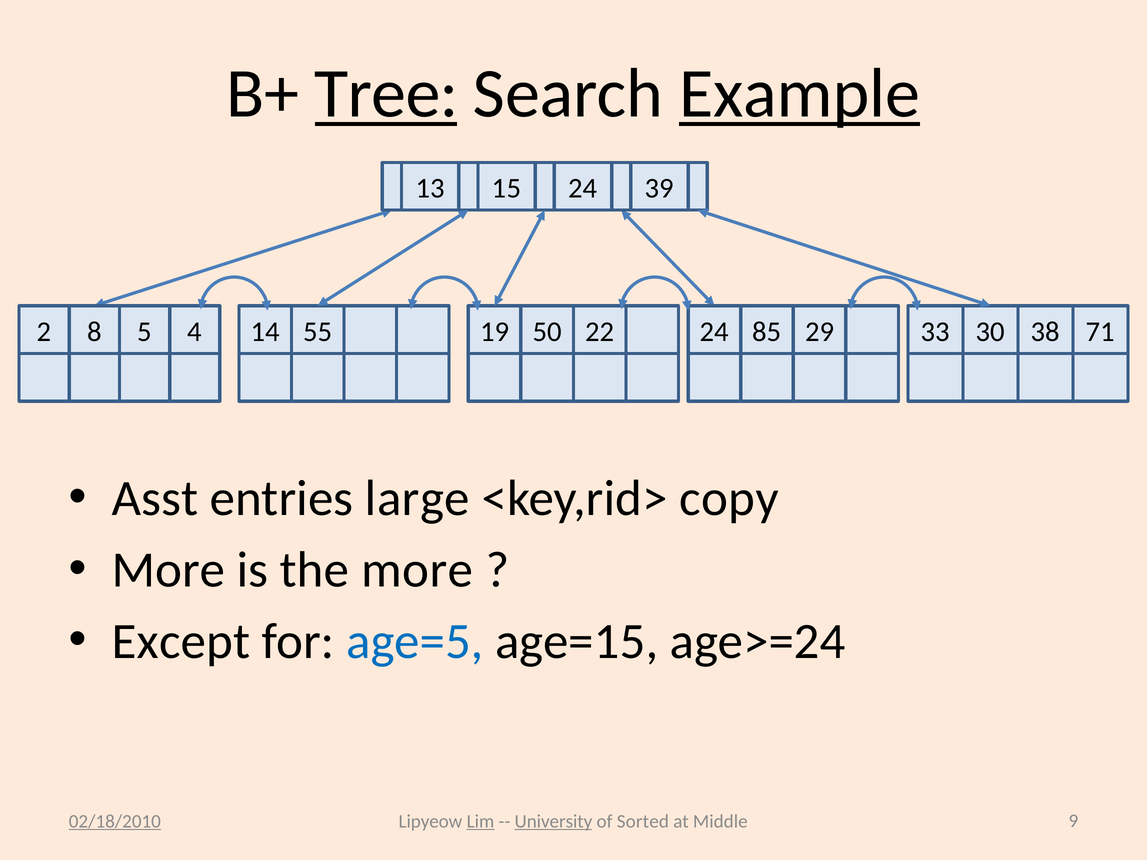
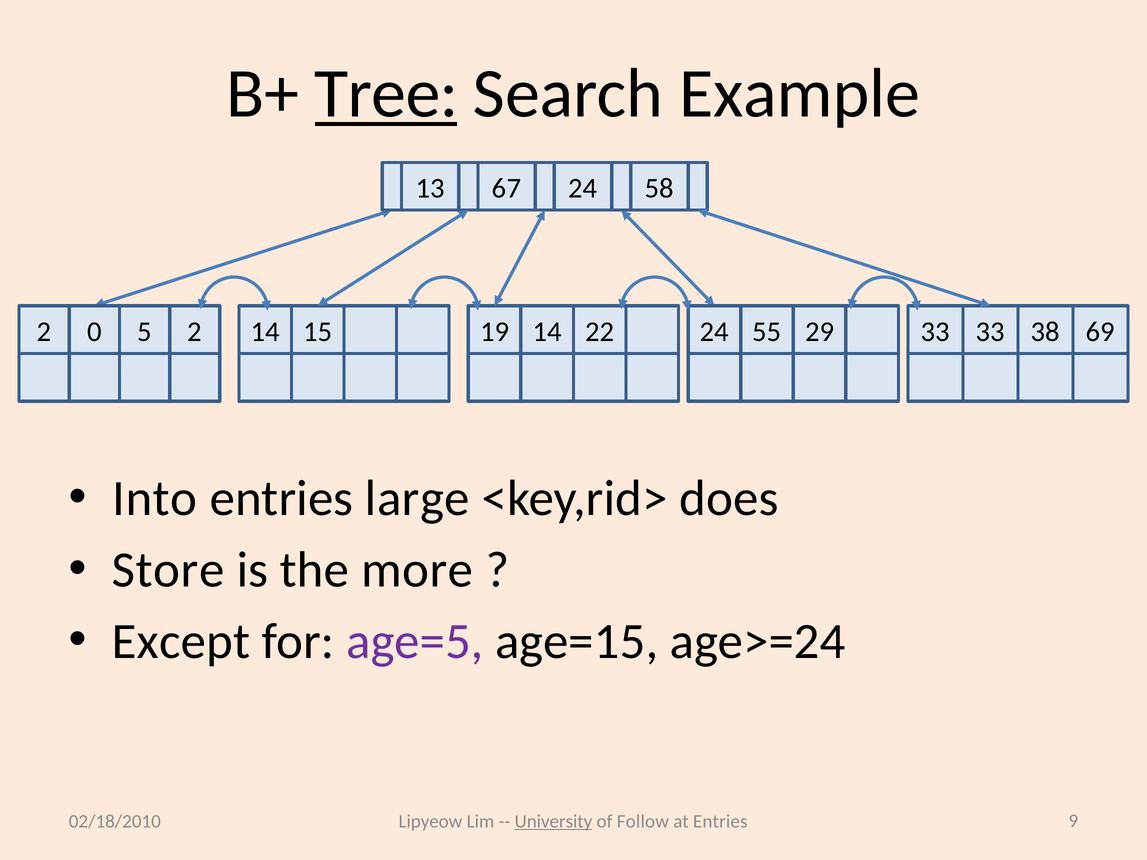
Example underline: present -> none (800, 94)
15: 15 -> 67 (507, 188)
39: 39 -> 58 (659, 188)
8: 8 -> 0 (94, 332)
5 4: 4 -> 2 (195, 332)
55: 55 -> 15 (318, 332)
19 50: 50 -> 14 (547, 332)
85: 85 -> 55 (767, 332)
33 30: 30 -> 33 (990, 332)
71: 71 -> 69 (1100, 332)
Asst: Asst -> Into (155, 499)
copy: copy -> does (729, 499)
More: More -> Store (168, 570)
age=5 colour: blue -> purple (415, 641)
02/18/2010 underline: present -> none (115, 822)
Lim underline: present -> none (480, 822)
Sorted: Sorted -> Follow (643, 822)
at Middle: Middle -> Entries (720, 822)
